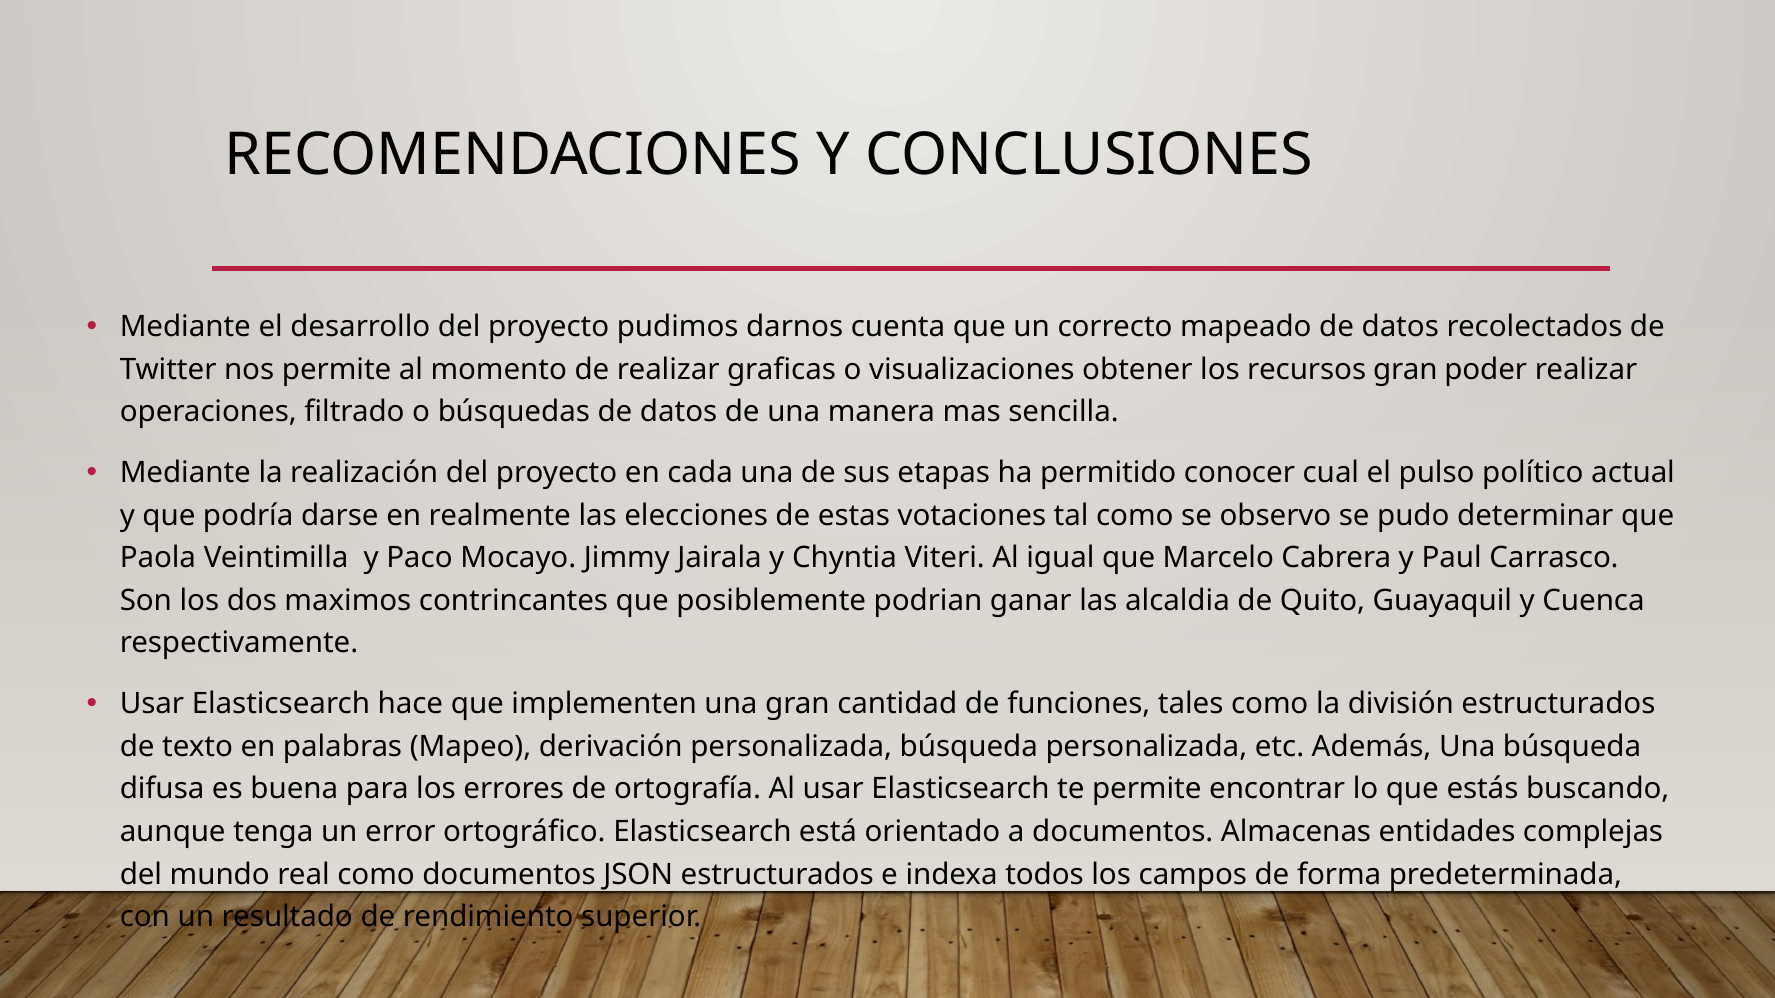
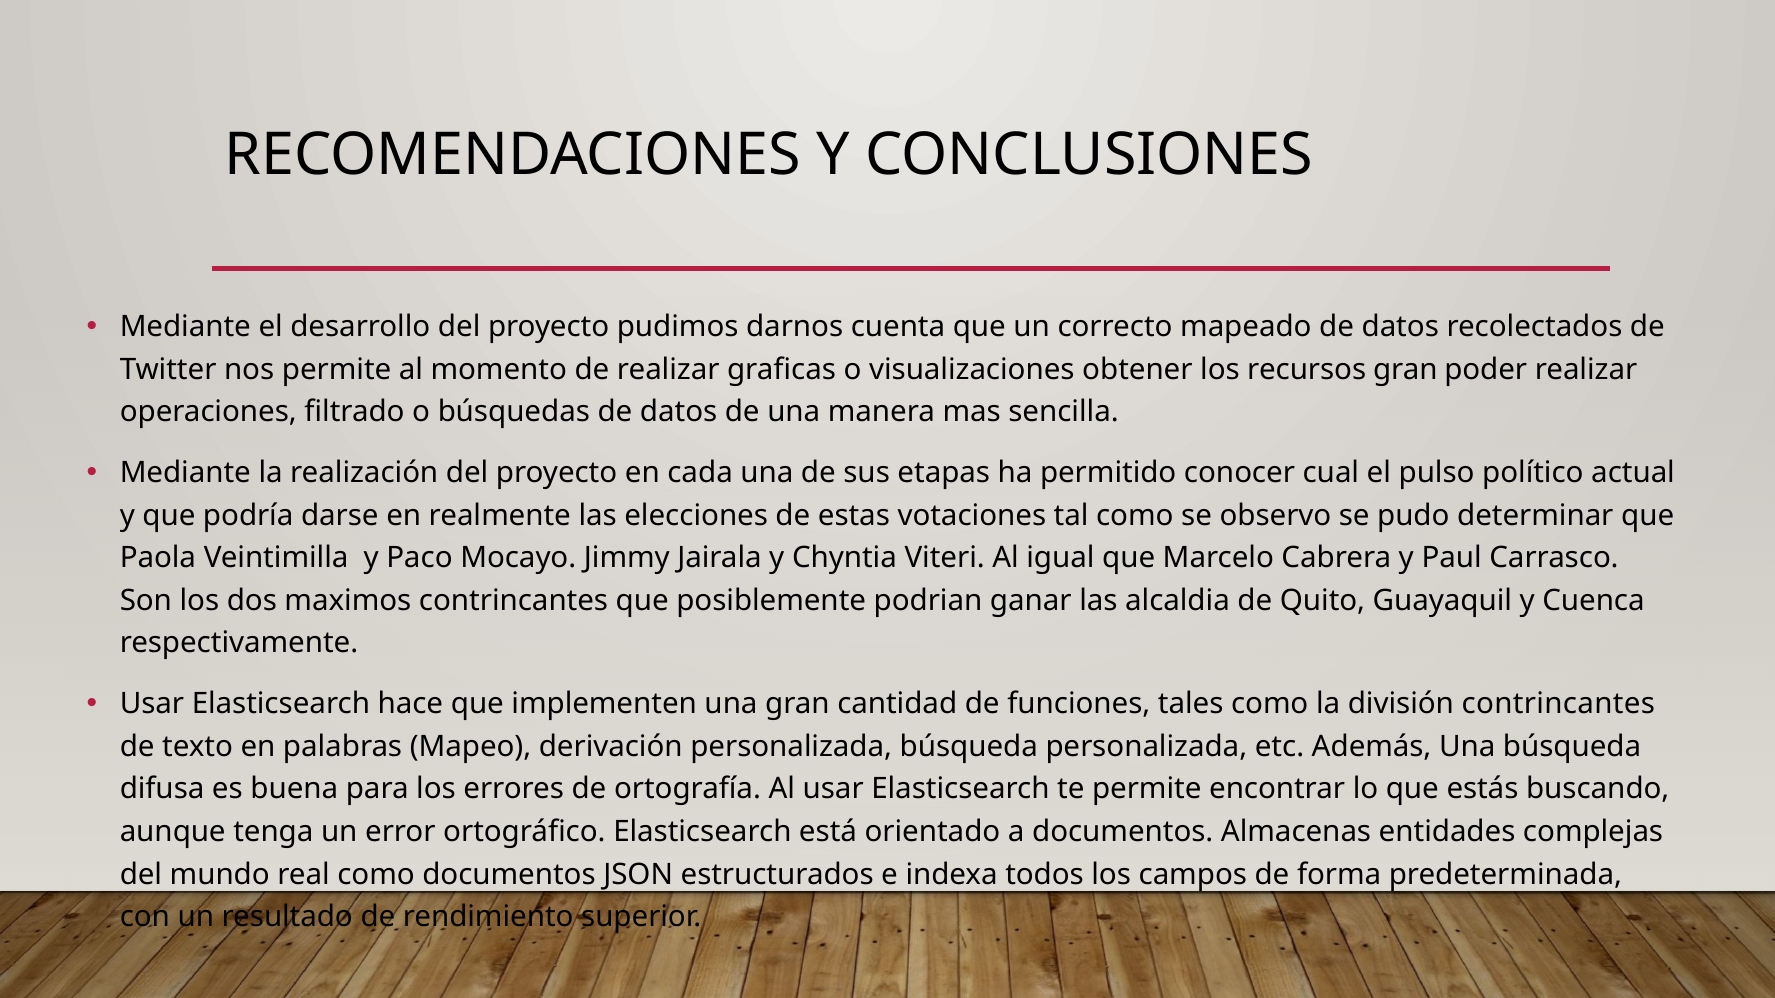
división estructurados: estructurados -> contrincantes (1558, 704)
